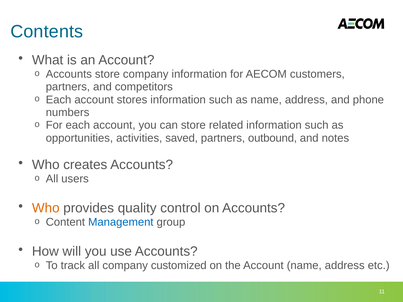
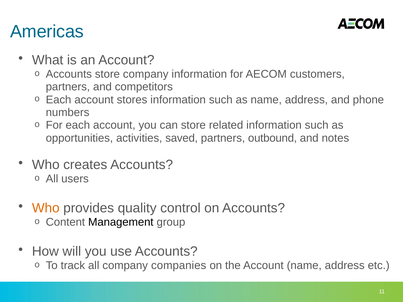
Contents: Contents -> Americas (47, 31)
Management colour: blue -> black (121, 222)
customized: customized -> companies (179, 266)
